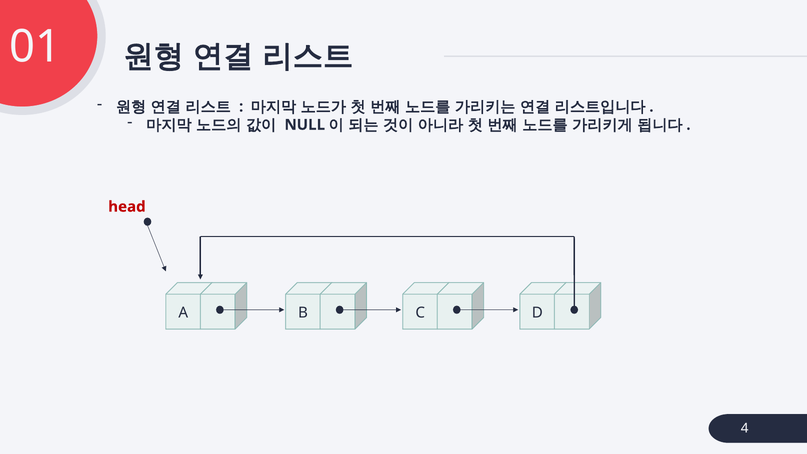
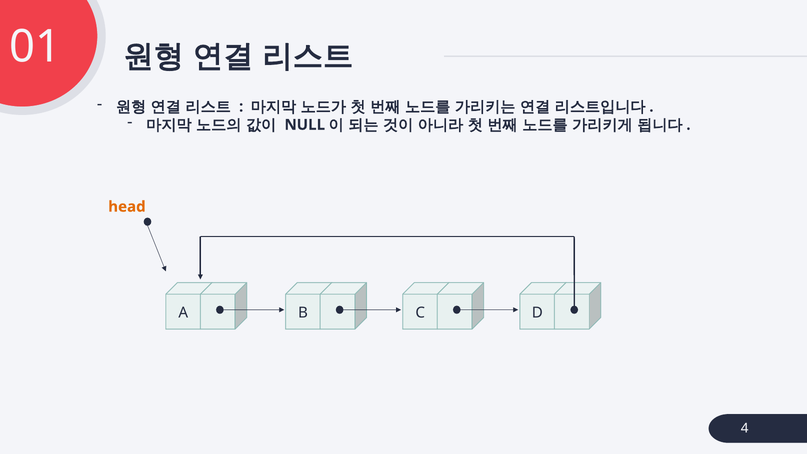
head colour: red -> orange (127, 207)
